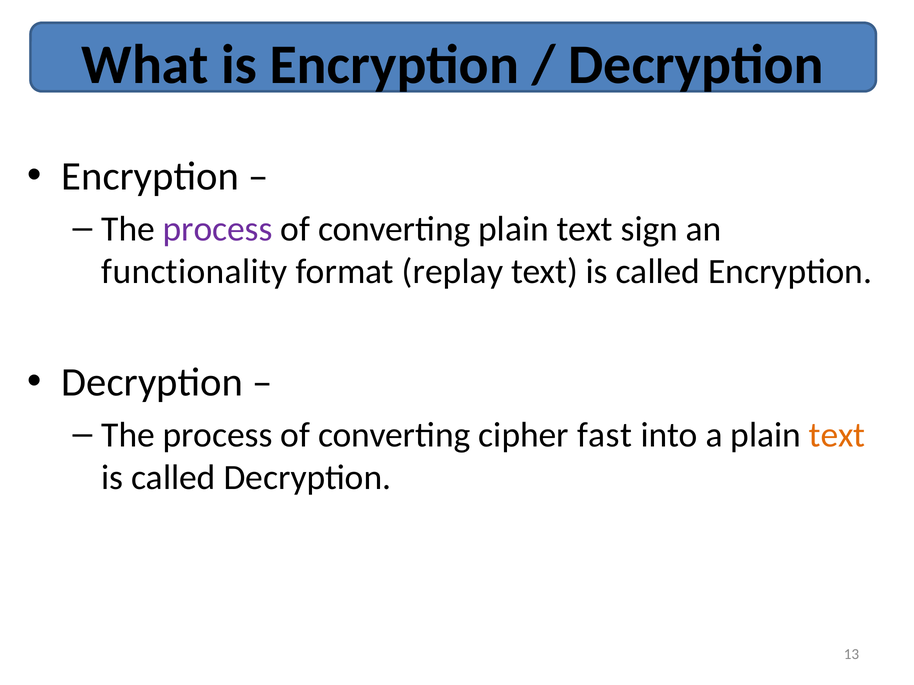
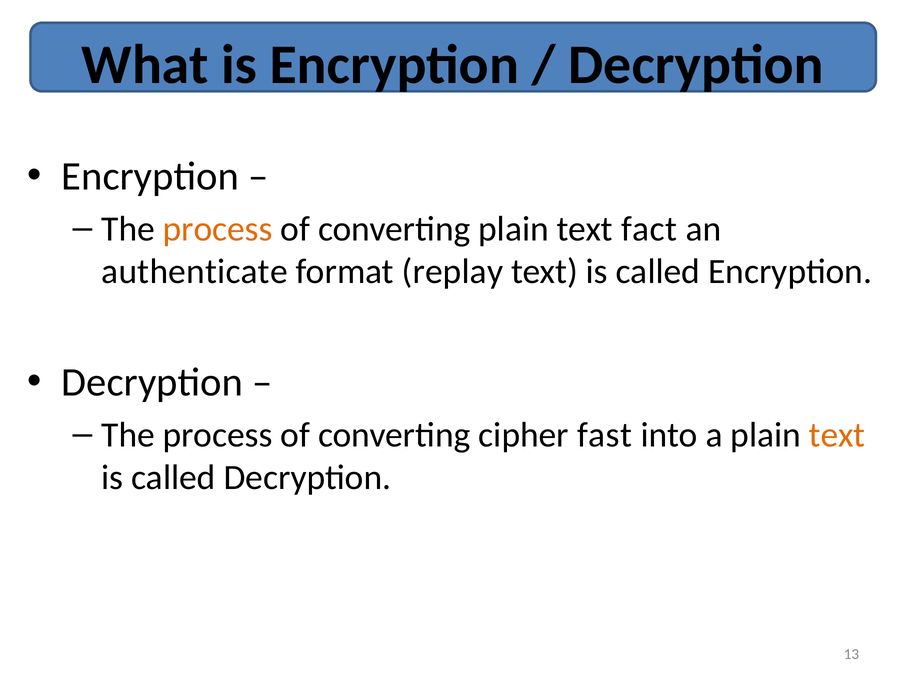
process colour: purple -> orange (218, 229)
sign: sign -> fact (649, 229)
functionality: functionality -> authenticate (195, 272)
